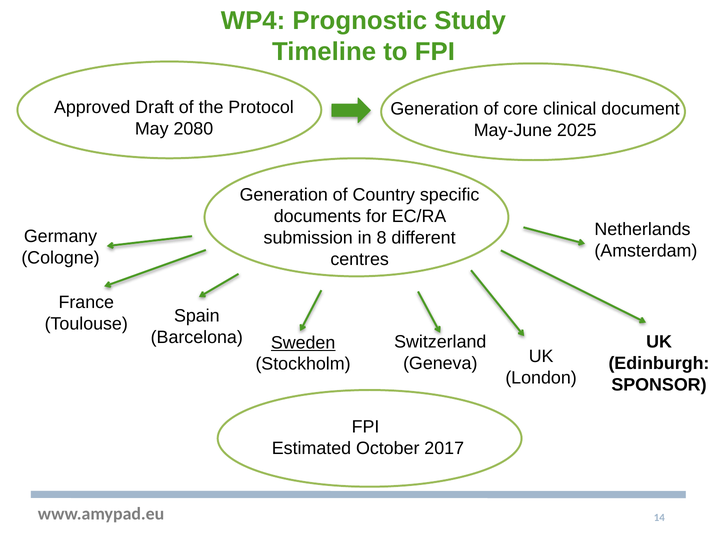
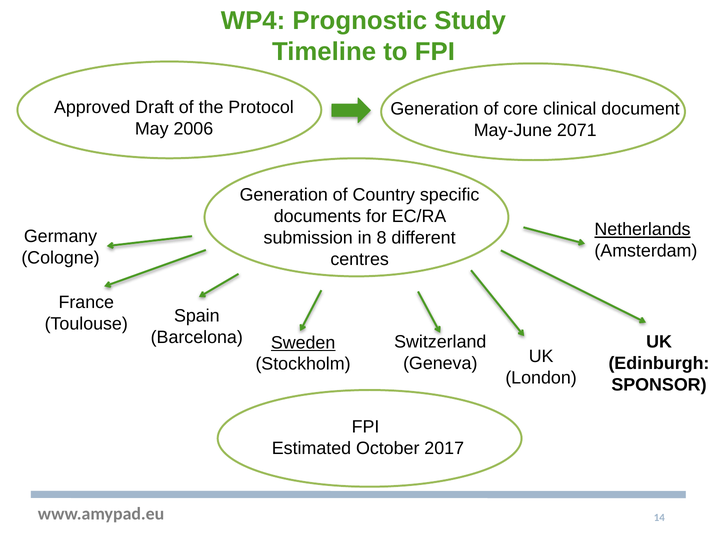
2080: 2080 -> 2006 (193, 129)
2025: 2025 -> 2071 (577, 130)
Netherlands underline: none -> present (642, 229)
